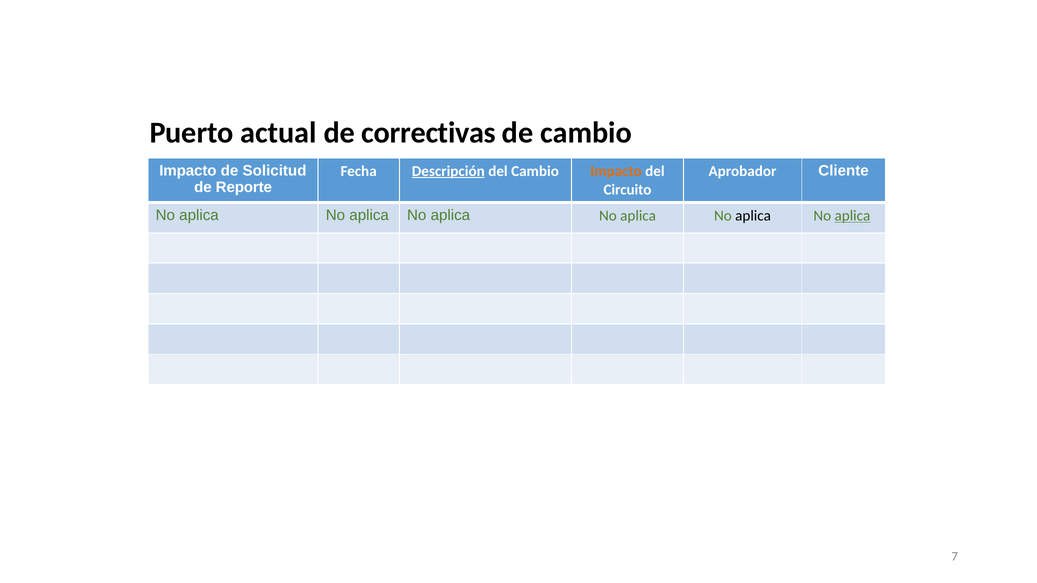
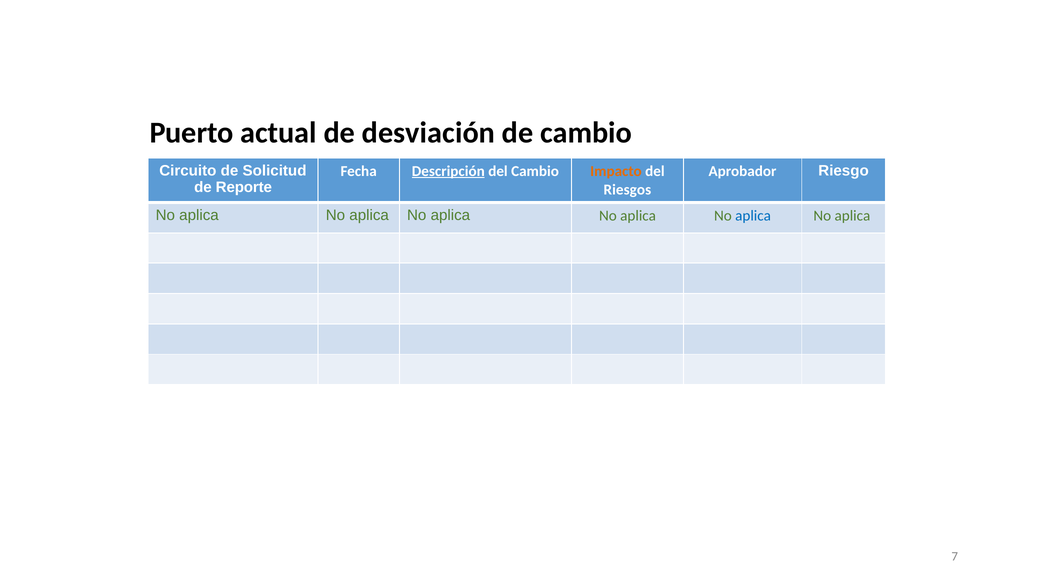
correctivas: correctivas -> desviación (428, 133)
Impacto: Impacto -> Circuito (188, 171)
Cliente: Cliente -> Riesgo (844, 171)
Circuito: Circuito -> Riesgos (627, 190)
aplica colour: black -> blue (753, 216)
aplica underline: present -> none (852, 216)
